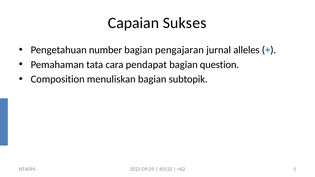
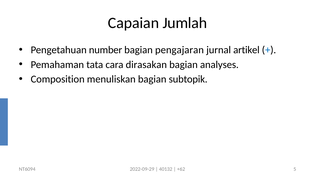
Sukses: Sukses -> Jumlah (185, 23)
alleles: alleles -> artikel (246, 50)
pendapat: pendapat -> dirasakan (146, 65)
question: question -> analyses (219, 65)
